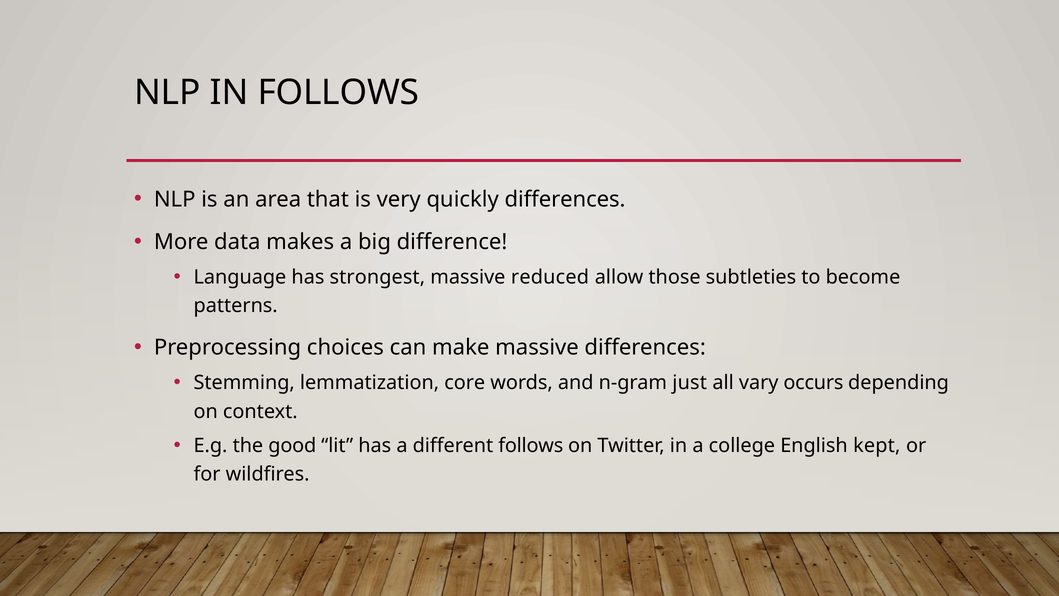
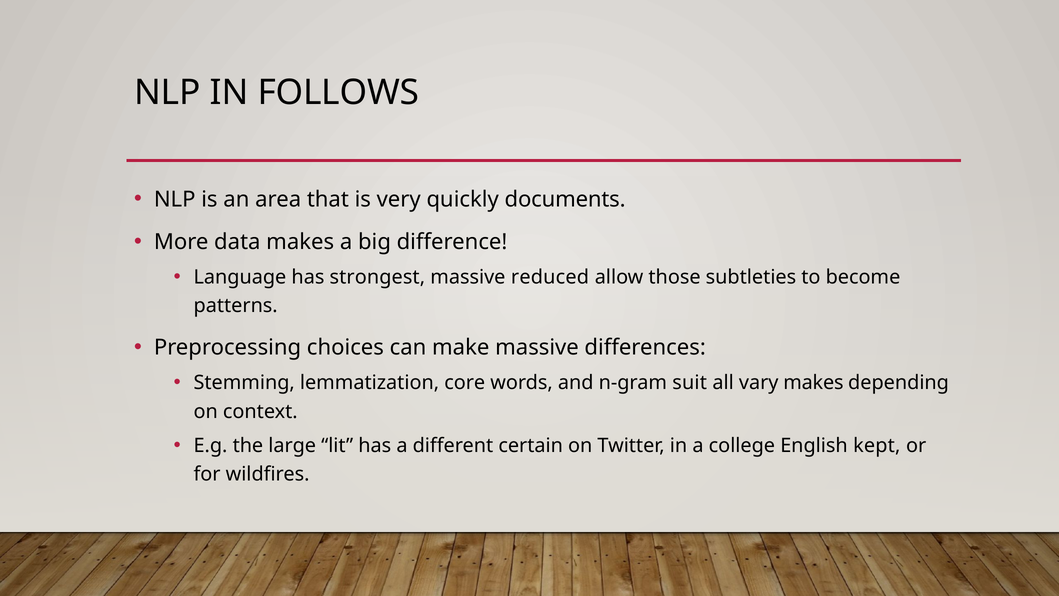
quickly differences: differences -> documents (565, 199)
just: just -> suit (690, 383)
vary occurs: occurs -> makes (813, 383)
good: good -> large (292, 445)
different follows: follows -> certain (531, 445)
